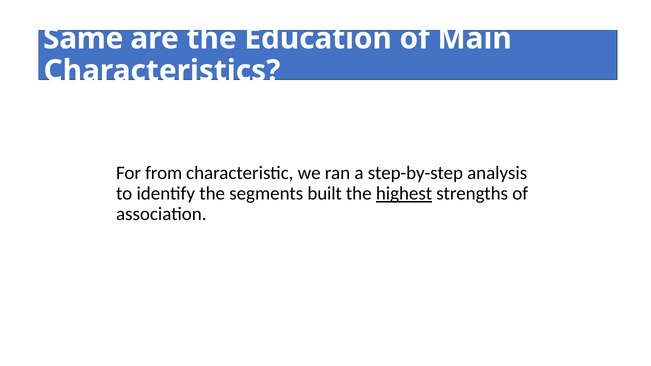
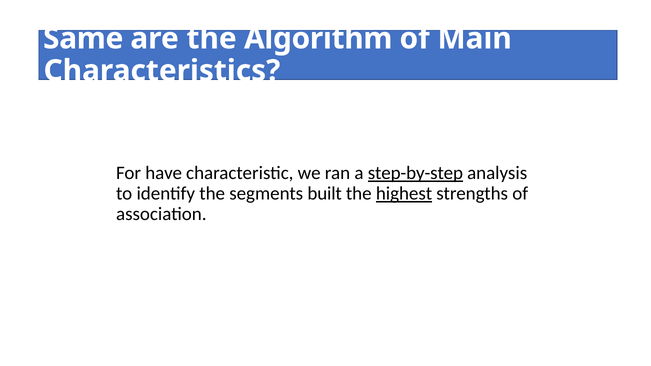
Education: Education -> Algorithm (318, 39)
from: from -> have (164, 173)
step-by-step underline: none -> present (415, 173)
